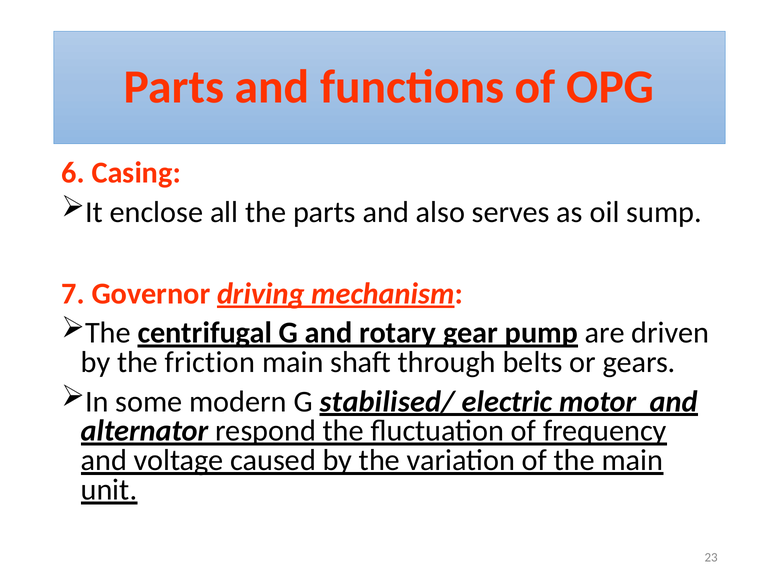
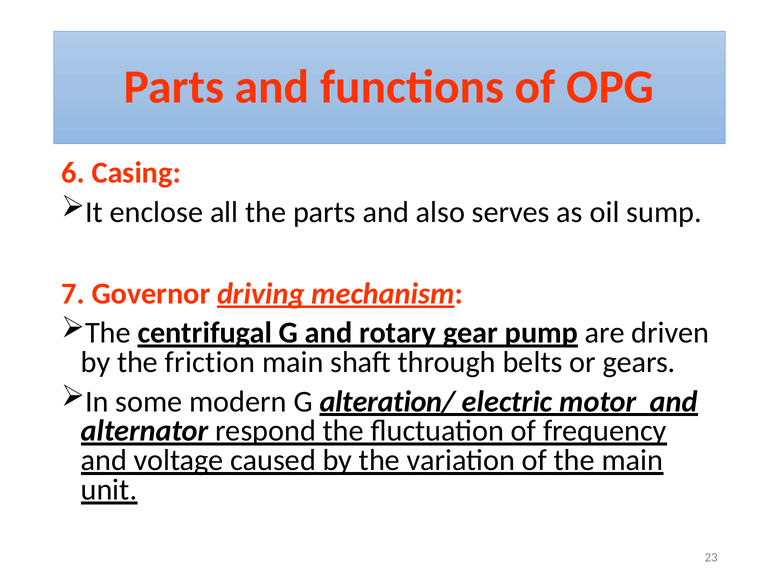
stabilised/: stabilised/ -> alteration/ (387, 402)
